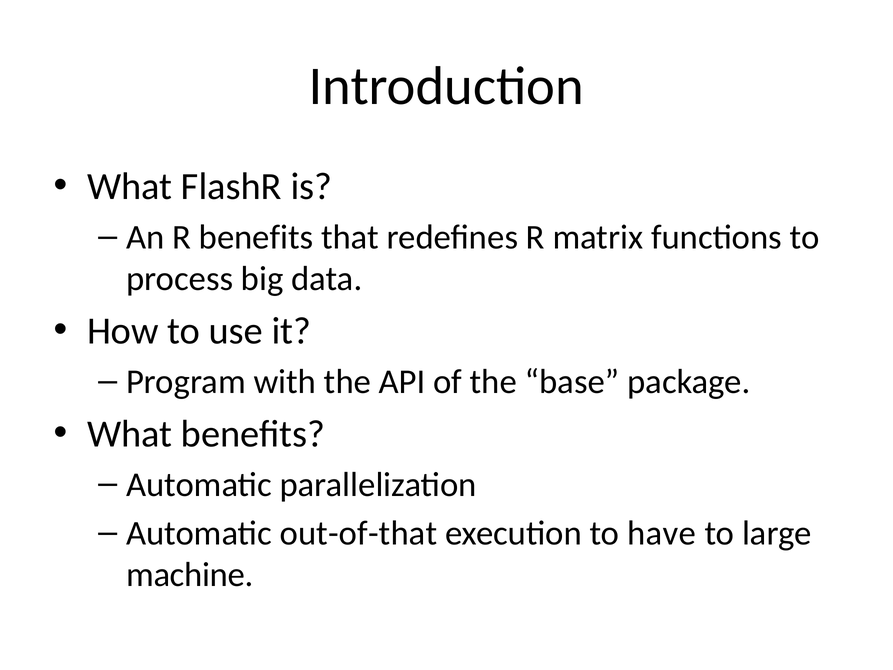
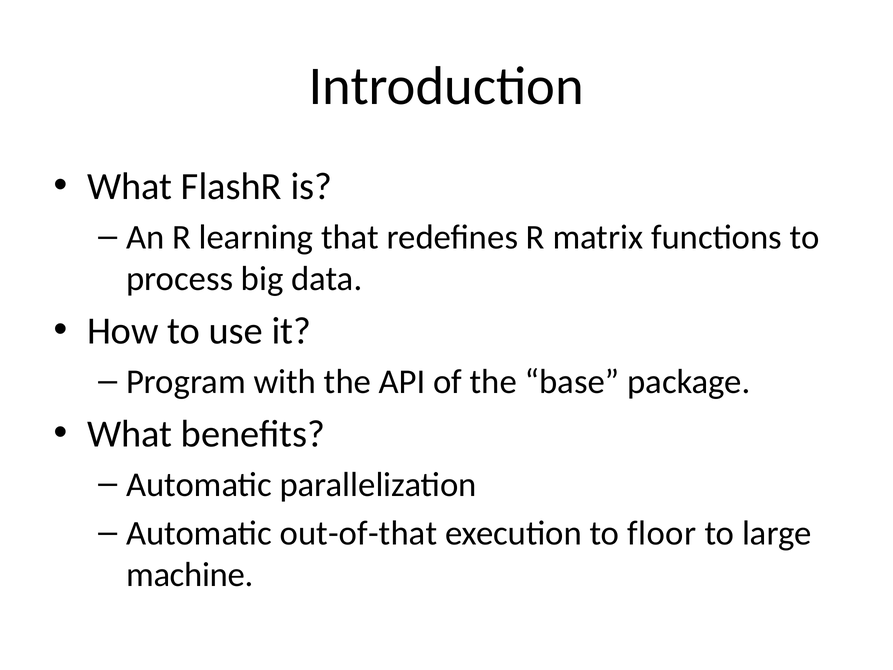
R benefits: benefits -> learning (256, 237)
have: have -> floor (662, 533)
